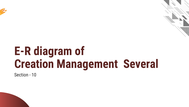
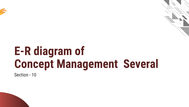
Creation: Creation -> Concept (34, 64)
